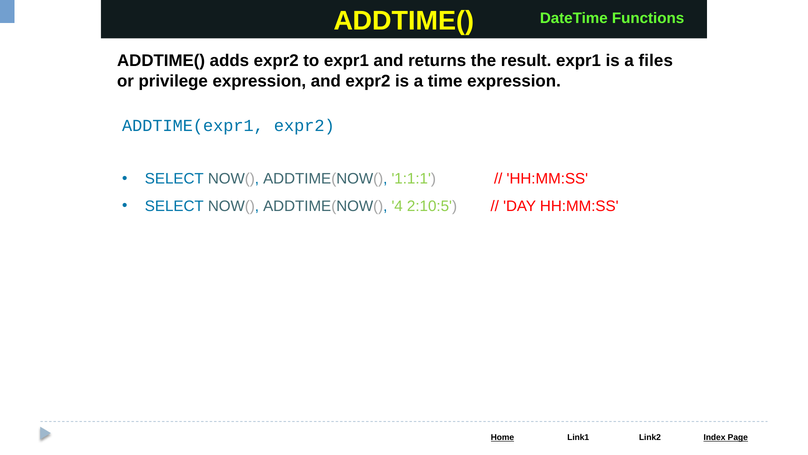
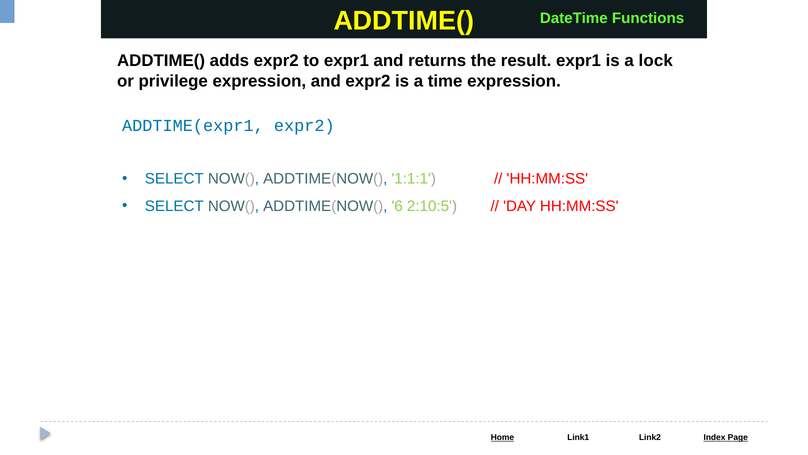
files: files -> lock (656, 61)
4: 4 -> 6 (397, 206)
